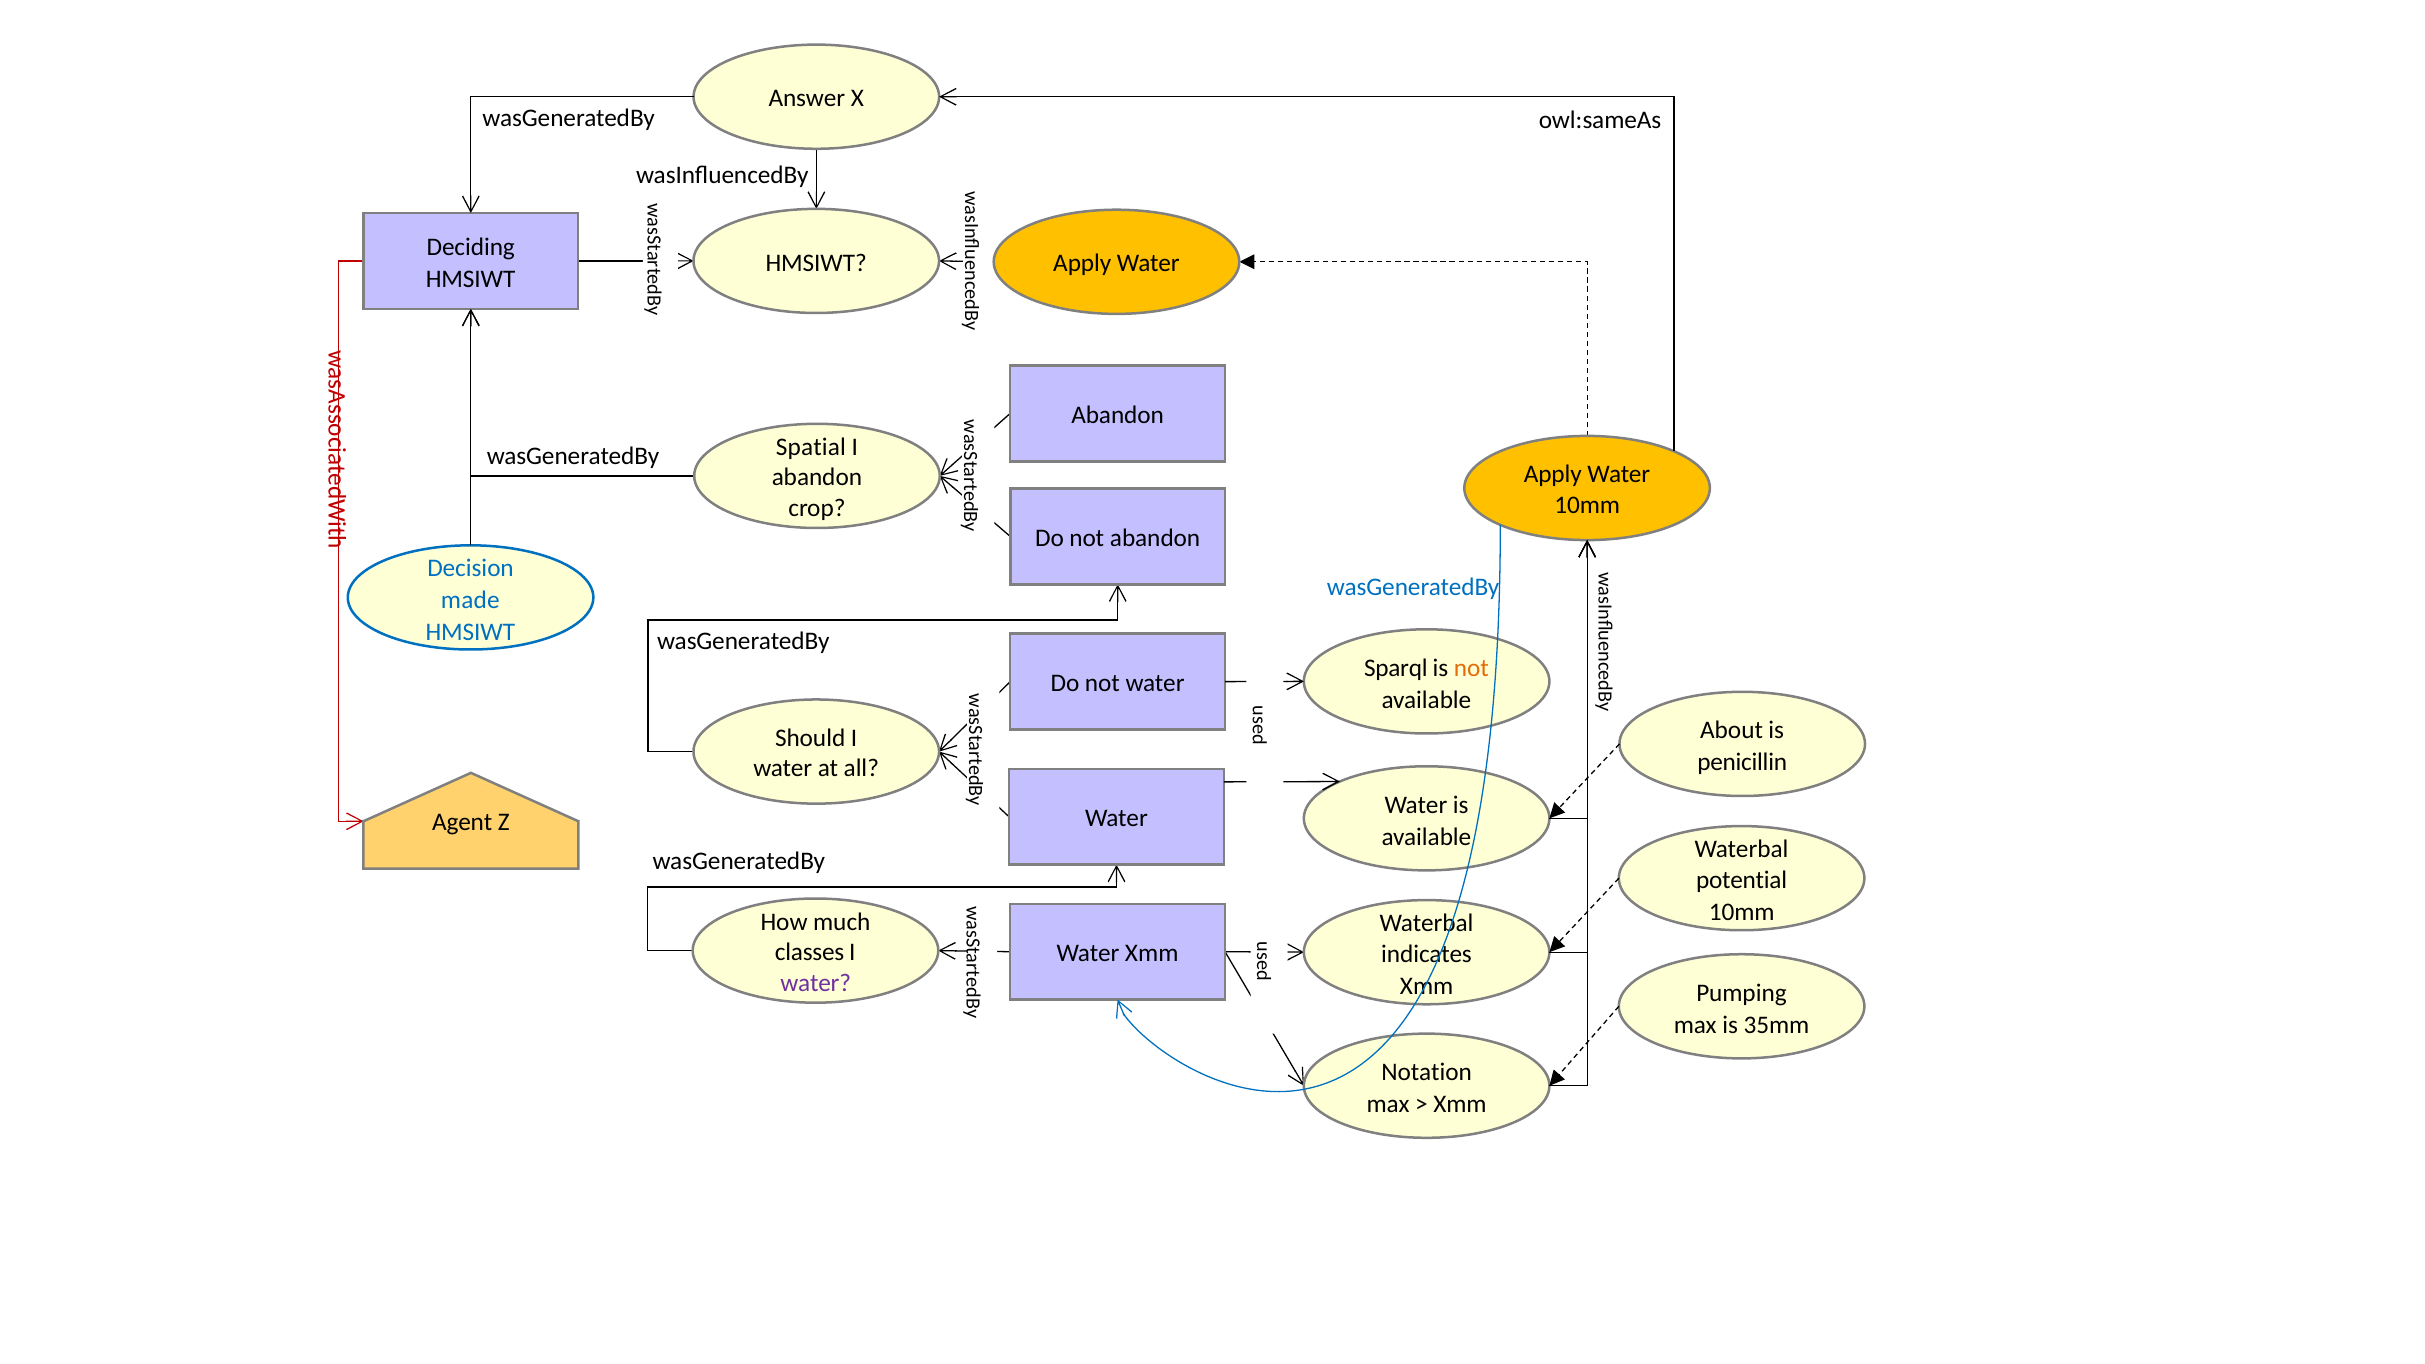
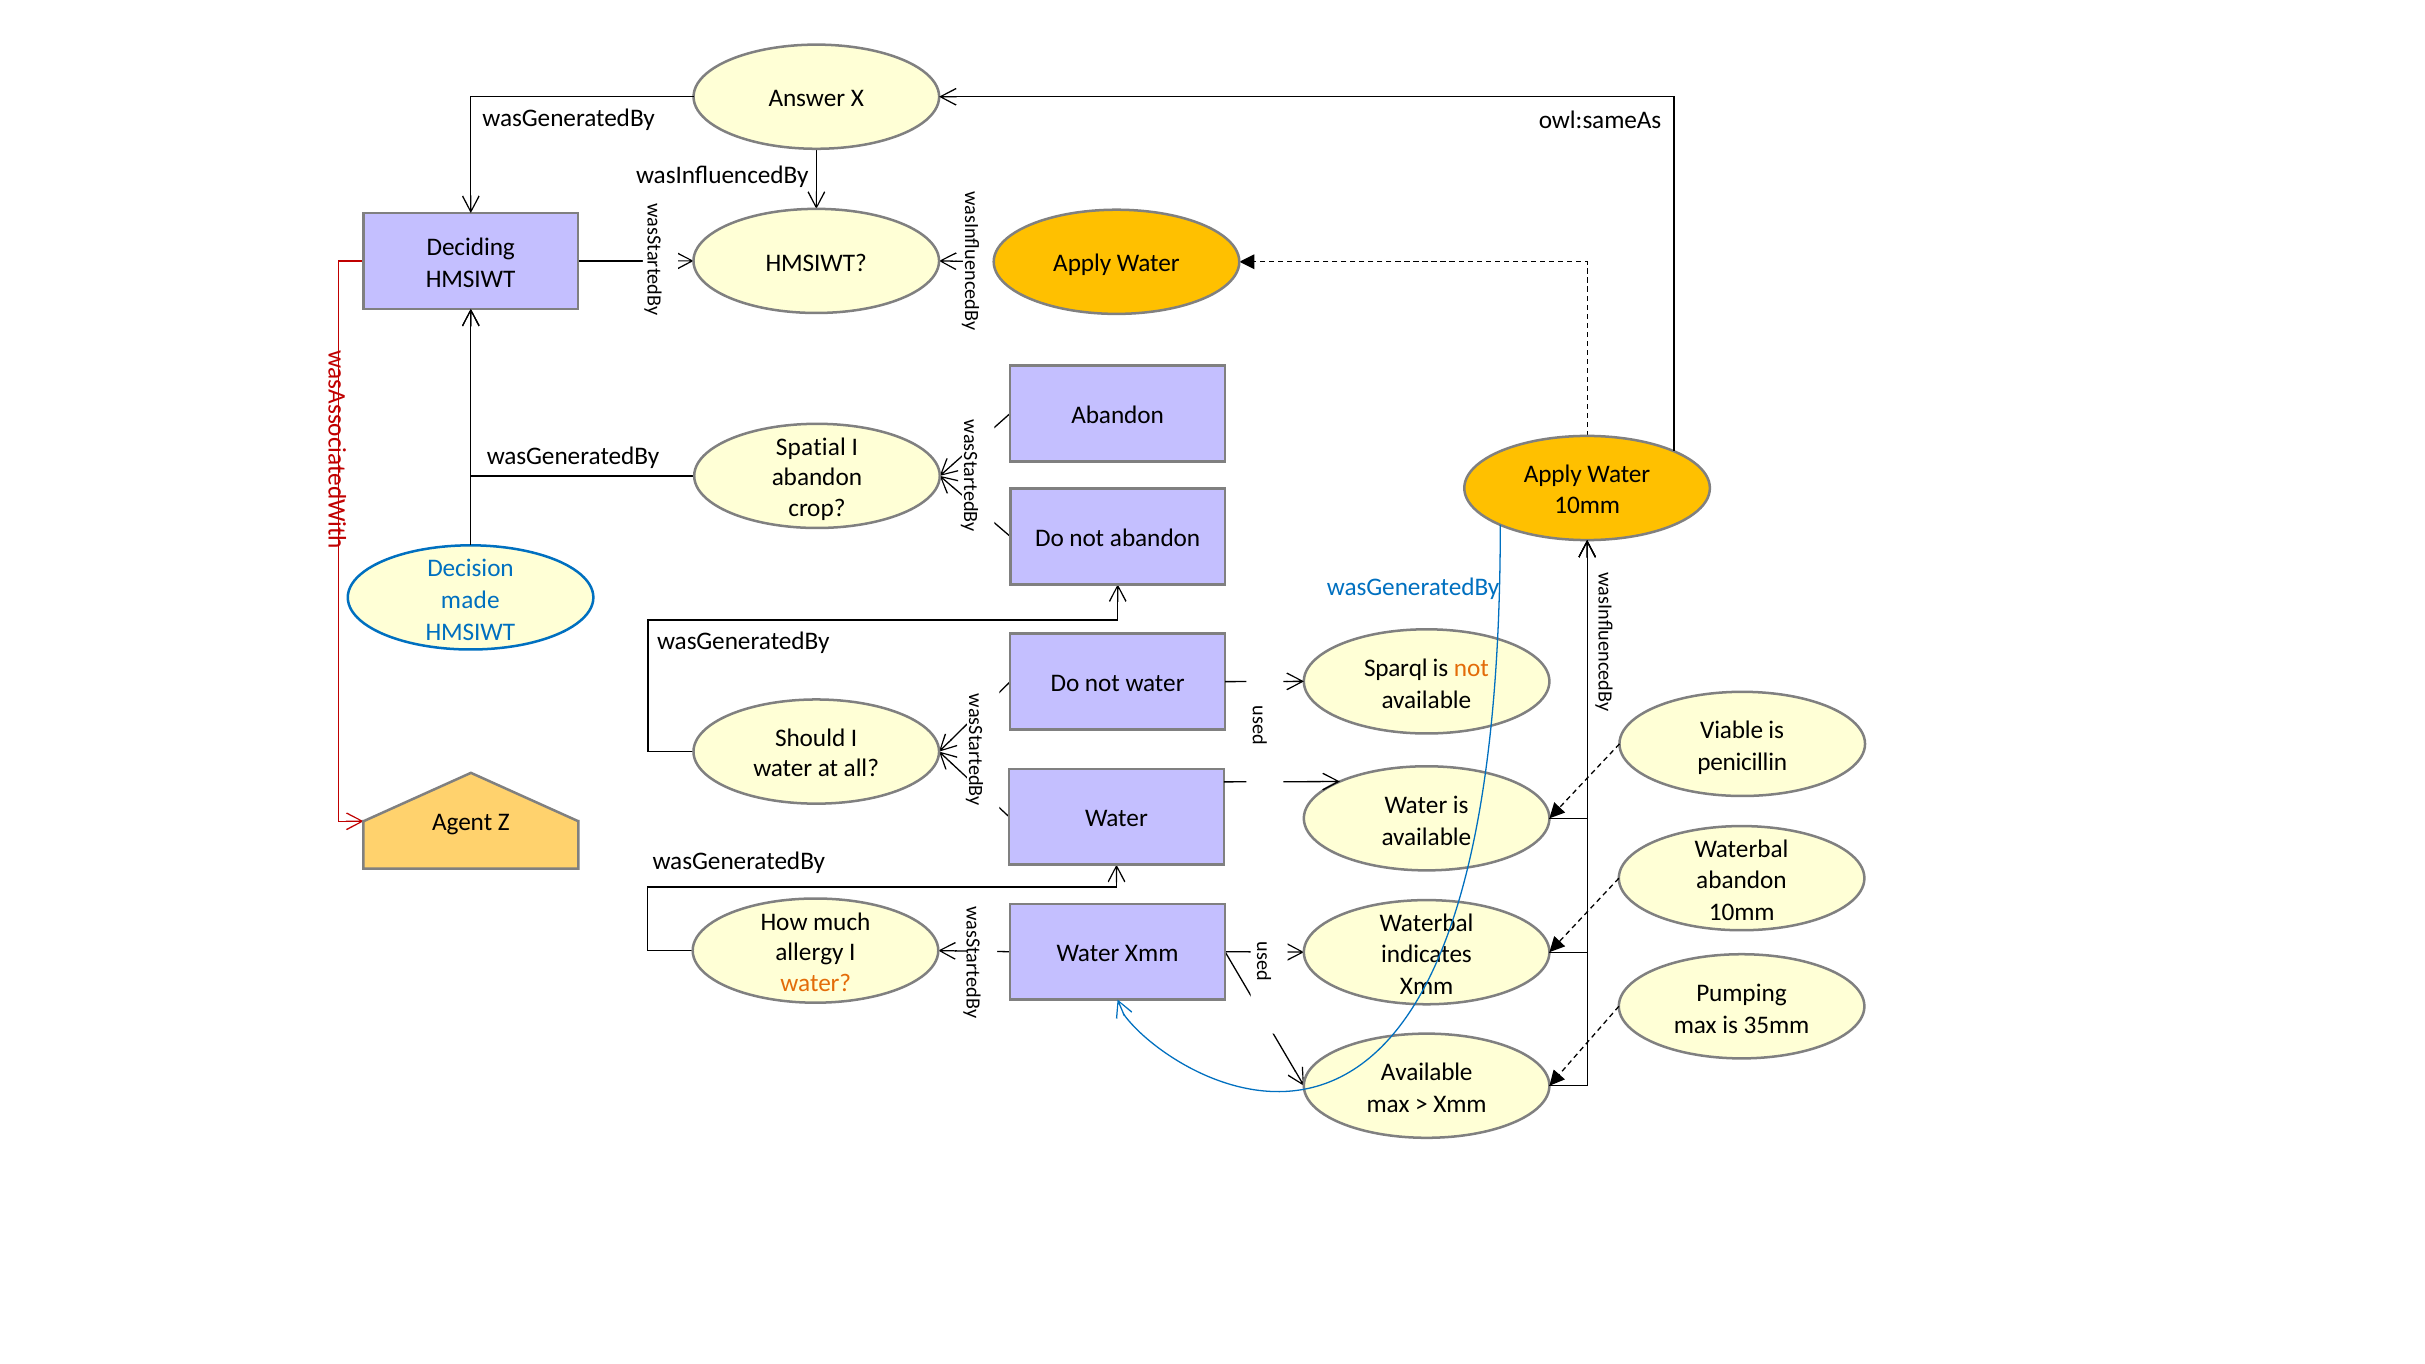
About: About -> Viable (1732, 730)
potential: potential -> abandon (1741, 881)
classes: classes -> allergy (809, 952)
water colour: purple -> orange (816, 983)
Notation: Notation -> Available (1427, 1072)
